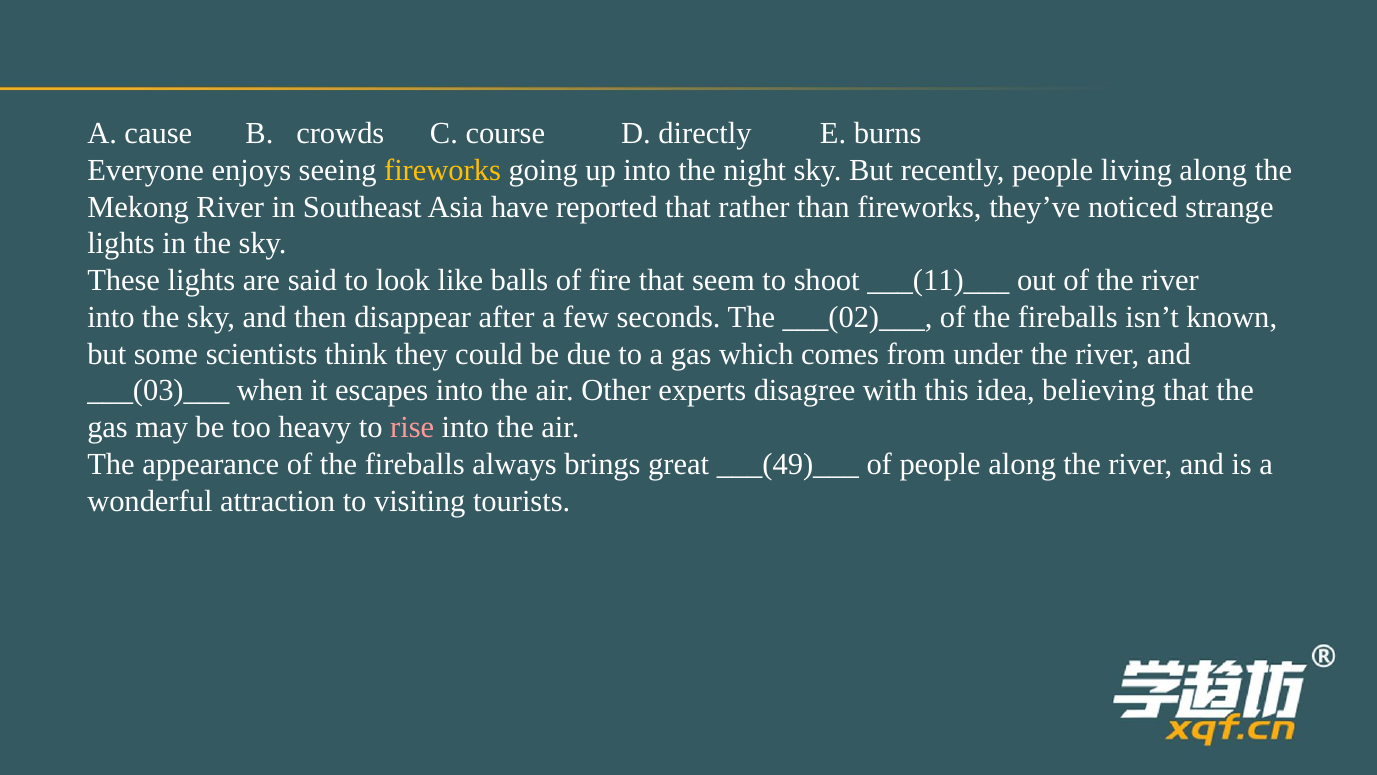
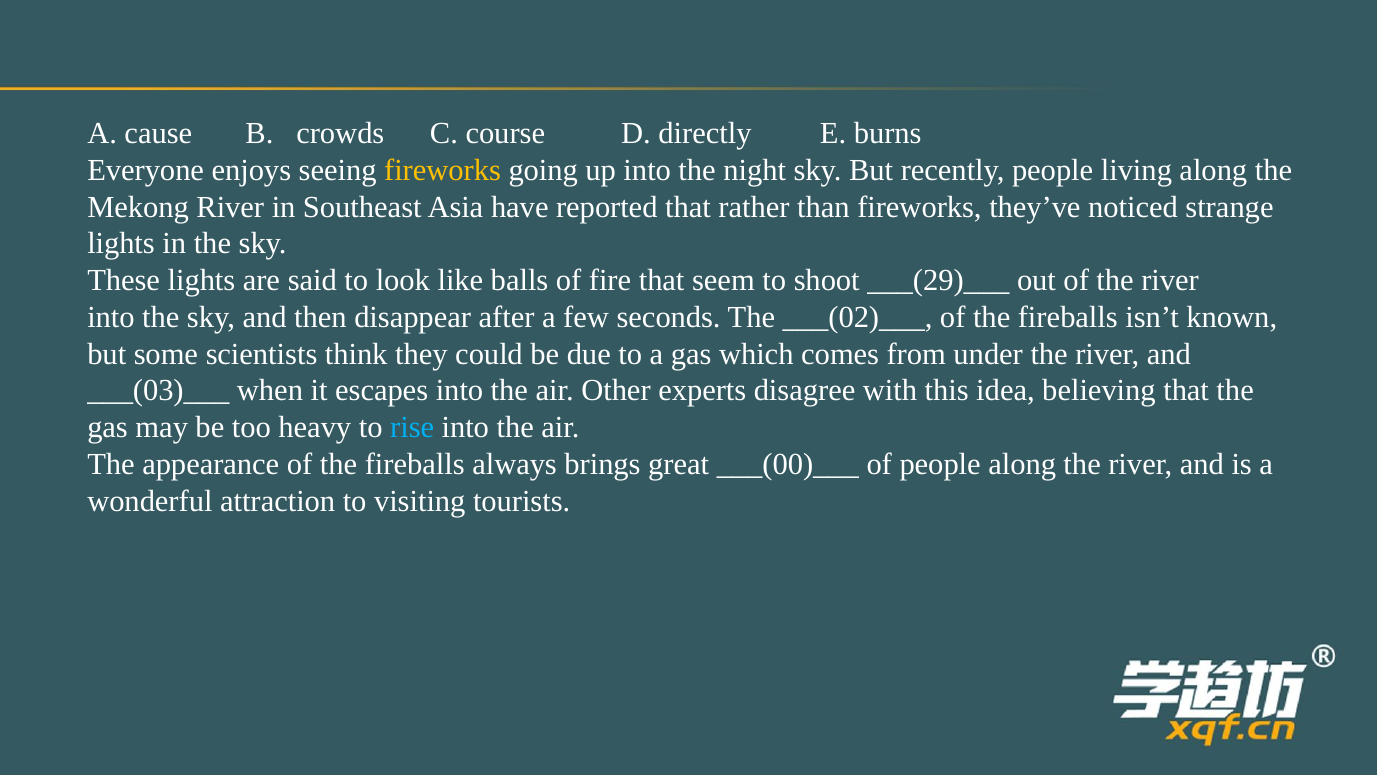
___(11)___: ___(11)___ -> ___(29)___ (938, 280)
rise colour: pink -> light blue (412, 427)
___(49)___: ___(49)___ -> ___(00)___ (788, 464)
